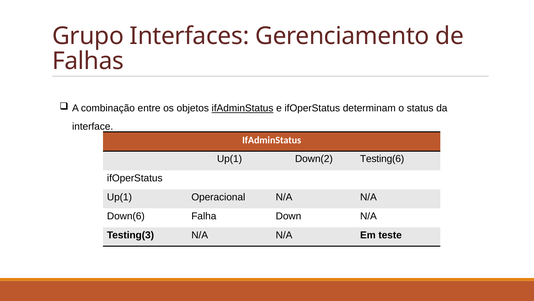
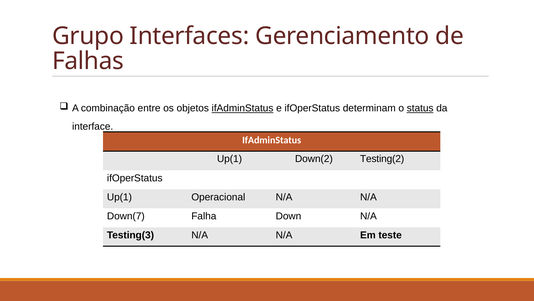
status underline: none -> present (420, 108)
Testing(6: Testing(6 -> Testing(2 (382, 159)
Down(6: Down(6 -> Down(7 (126, 216)
